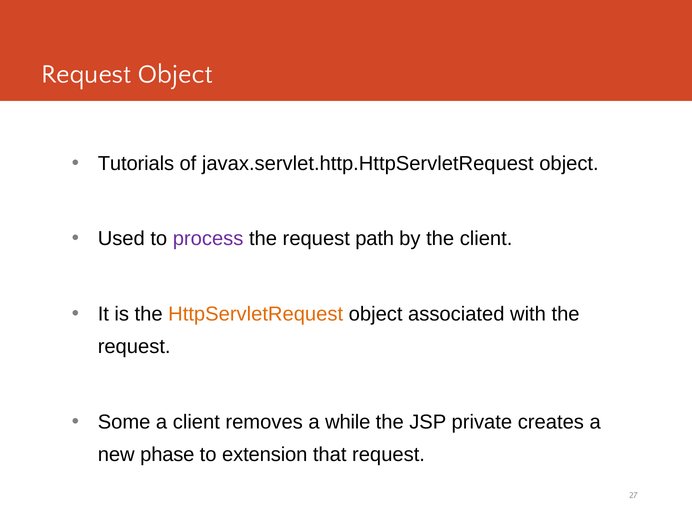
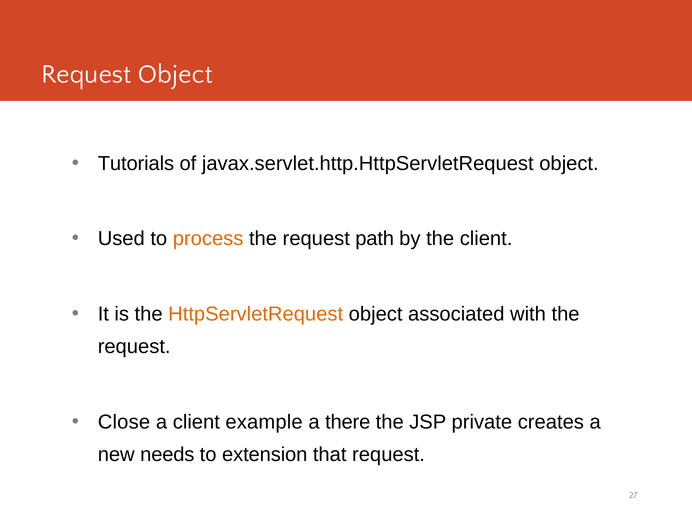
process colour: purple -> orange (208, 239)
Some: Some -> Close (124, 422)
removes: removes -> example (264, 422)
while: while -> there (348, 422)
phase: phase -> needs (167, 455)
